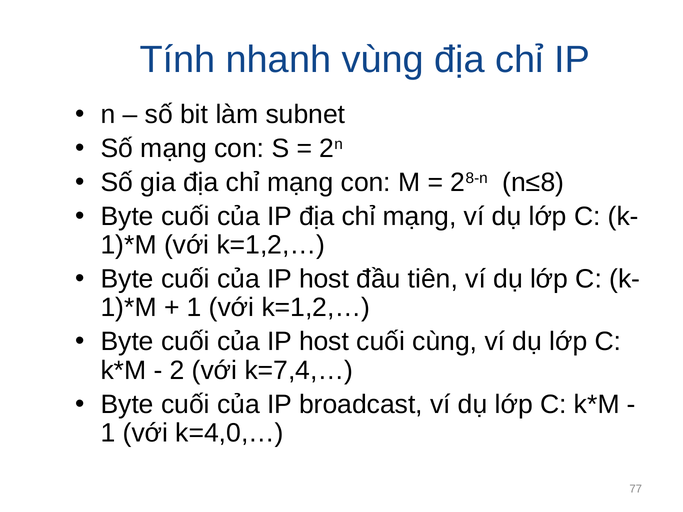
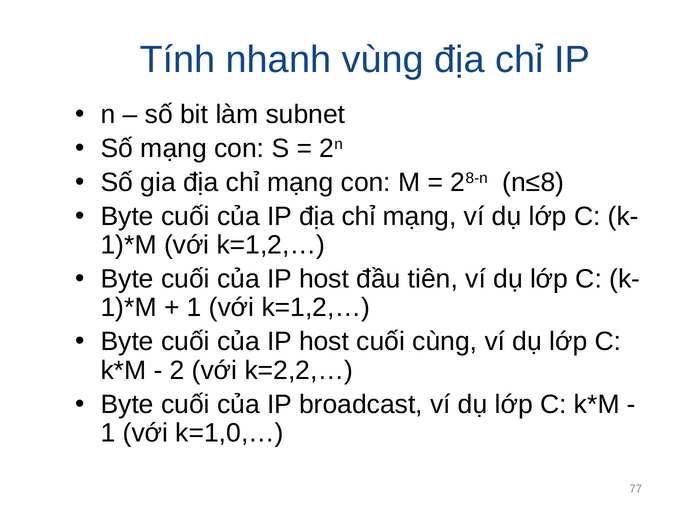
k=7,4,…: k=7,4,… -> k=2,2,… (299, 371)
k=4,0,…: k=4,0,… -> k=1,0,… (230, 433)
